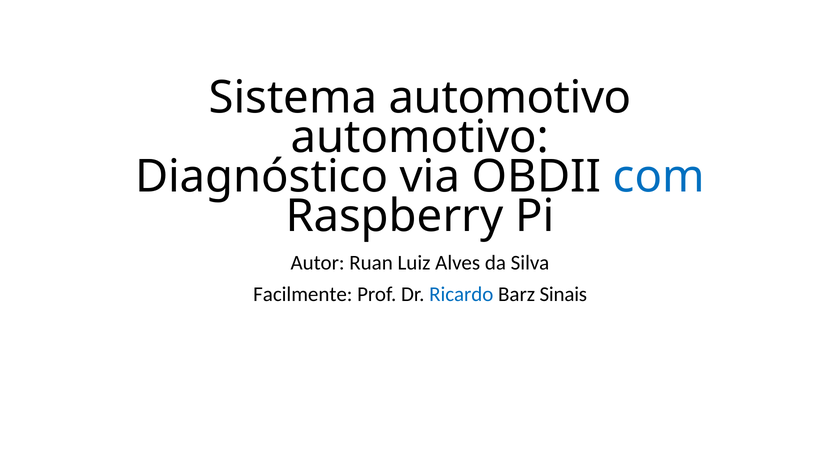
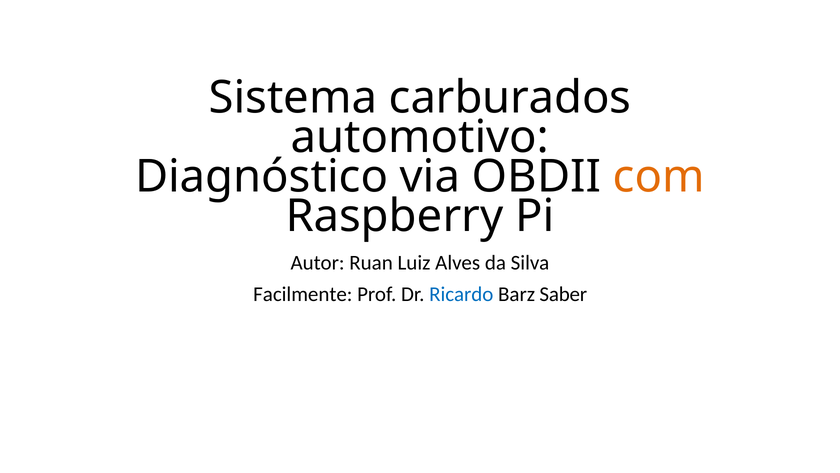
Sistema automotivo: automotivo -> carburados (510, 98)
com colour: blue -> orange (659, 176)
Sinais: Sinais -> Saber (563, 294)
